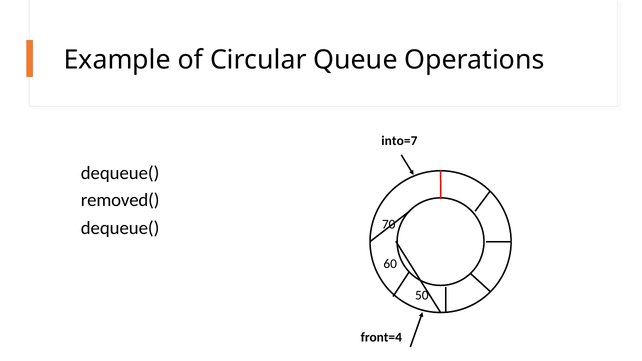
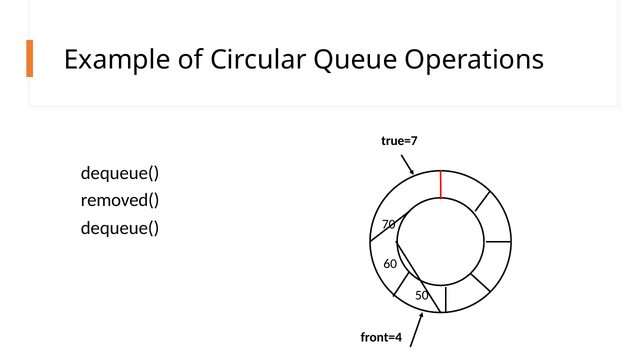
into=7: into=7 -> true=7 (399, 141)
